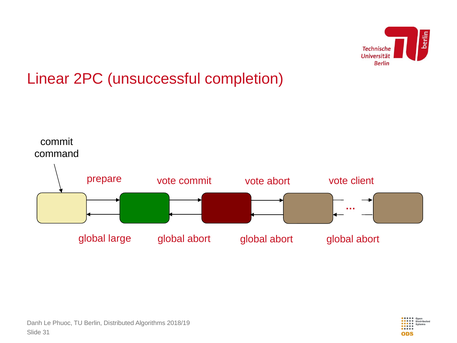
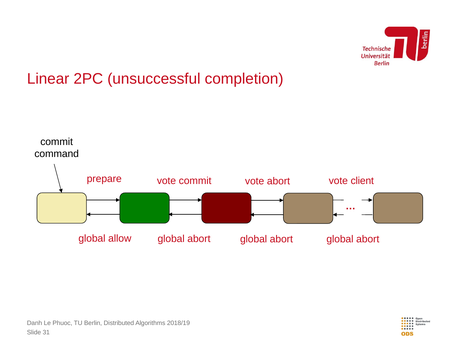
large: large -> allow (120, 238)
